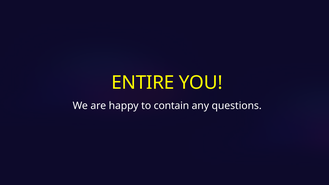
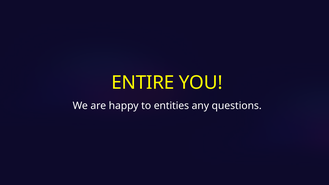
contain: contain -> entities (171, 106)
